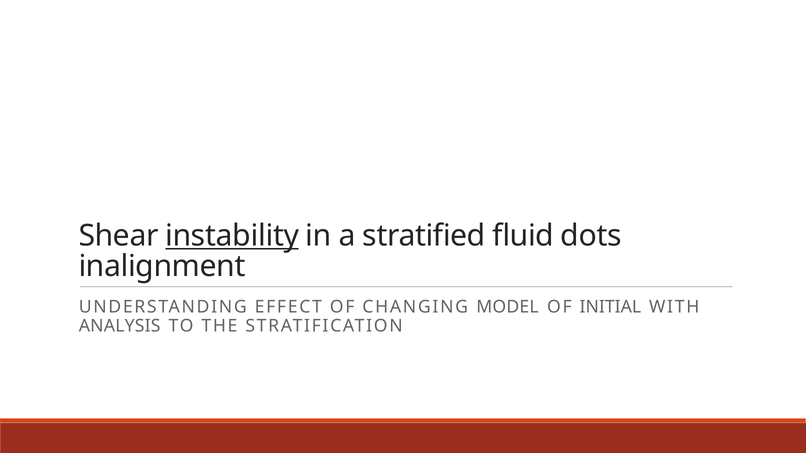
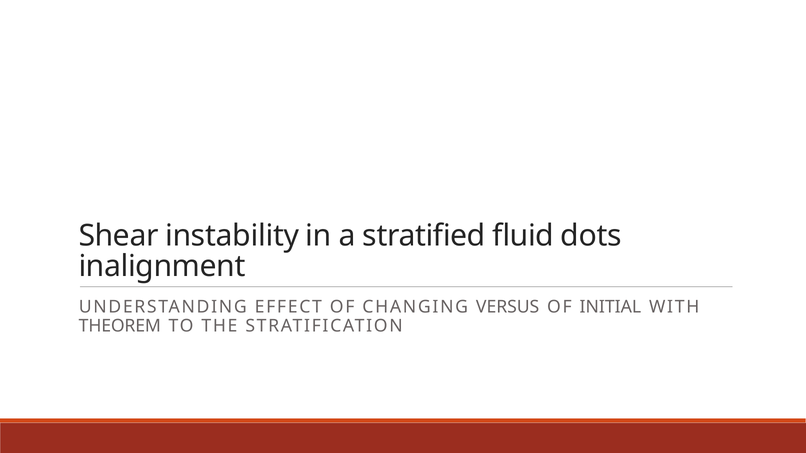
instability underline: present -> none (232, 236)
MODEL: MODEL -> VERSUS (508, 307)
ANALYSIS: ANALYSIS -> THEOREM (120, 326)
